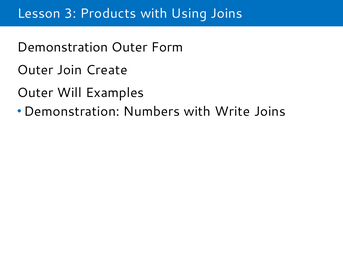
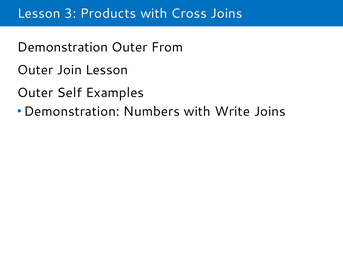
Using: Using -> Cross (189, 14)
Form: Form -> From (167, 47)
Join Create: Create -> Lesson (107, 70)
Will: Will -> Self (69, 93)
